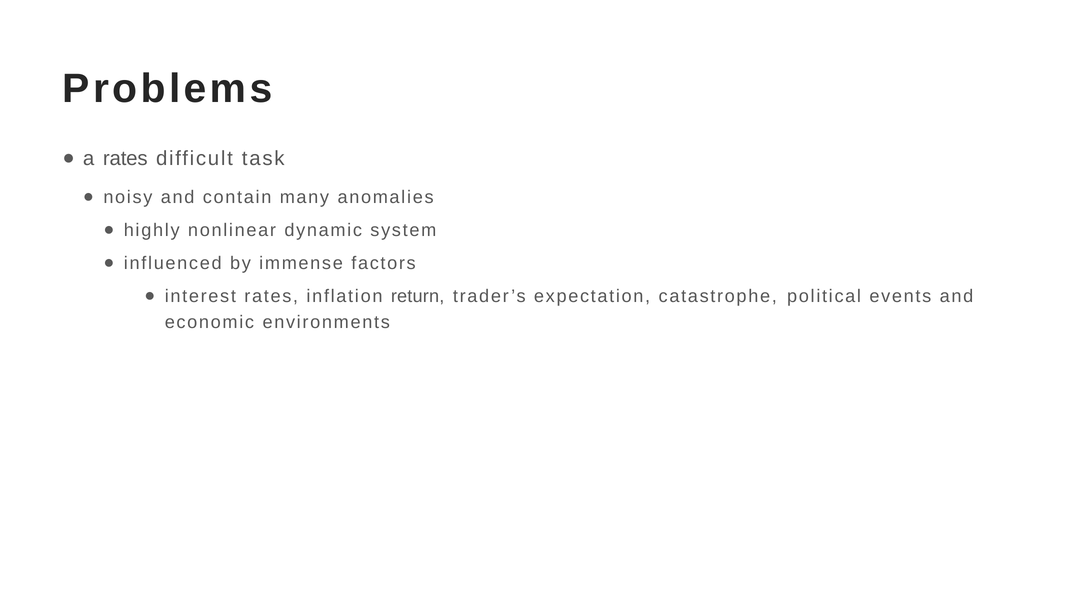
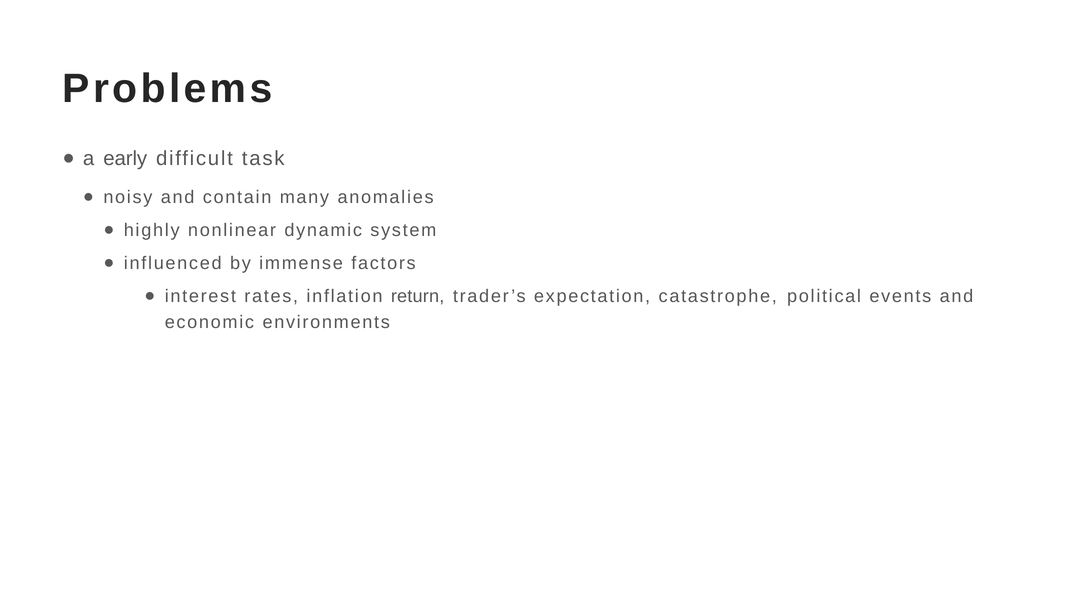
a rates: rates -> early (125, 159)
